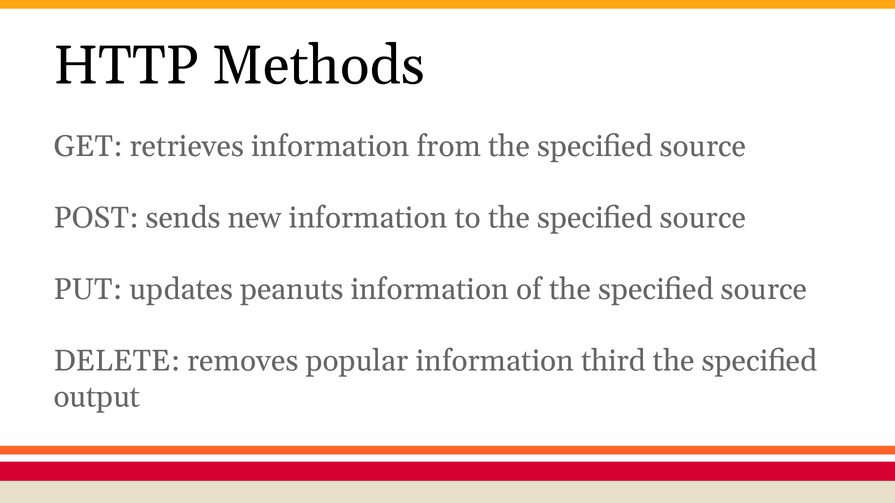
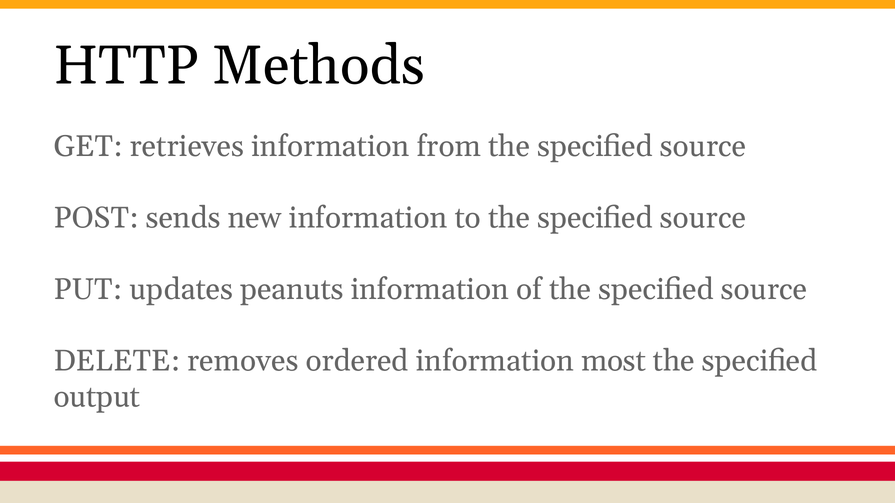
popular: popular -> ordered (357, 361)
third: third -> most (614, 361)
